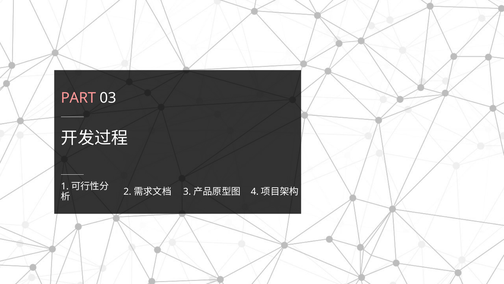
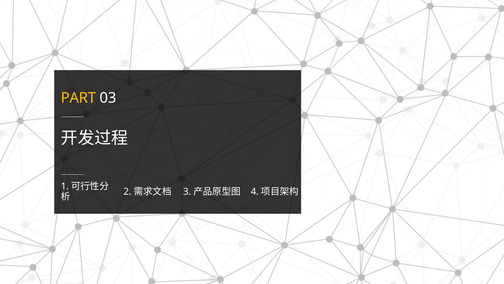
PART colour: pink -> yellow (78, 98)
